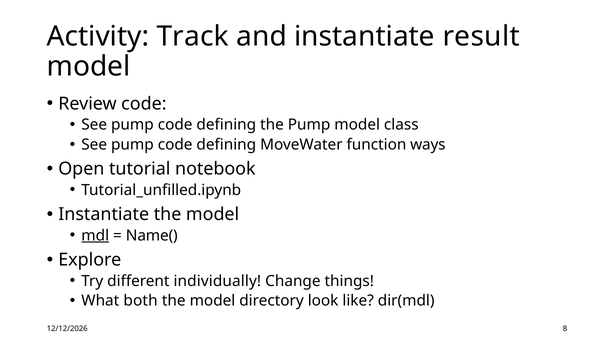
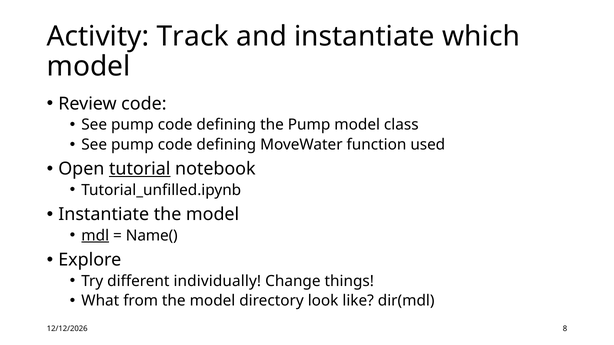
result: result -> which (481, 36)
ways: ways -> used (428, 145)
tutorial underline: none -> present (140, 169)
both: both -> from (141, 301)
